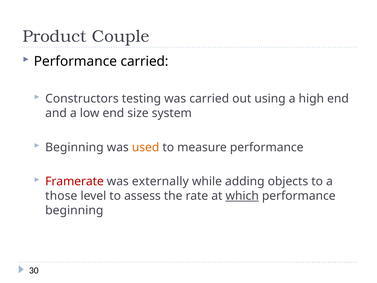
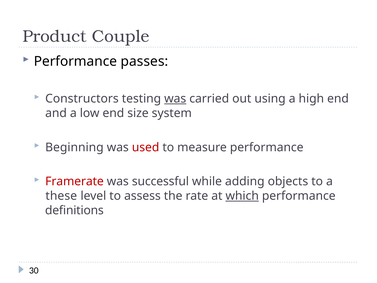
Performance carried: carried -> passes (144, 61)
was underline: none -> present (175, 99)
used colour: orange -> red (146, 147)
externally: externally -> successful (160, 181)
those: those -> these (61, 196)
beginning: beginning -> definitions (74, 210)
